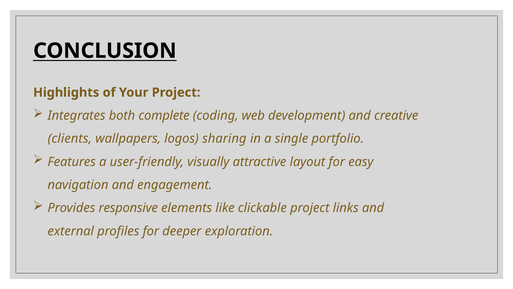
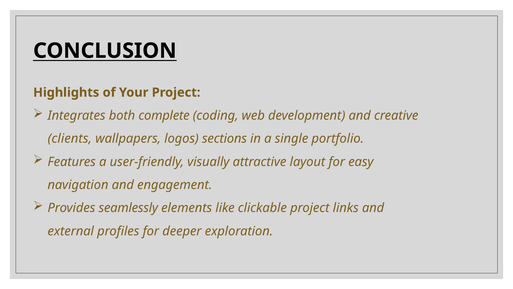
sharing: sharing -> sections (224, 138)
responsive: responsive -> seamlessly (128, 208)
